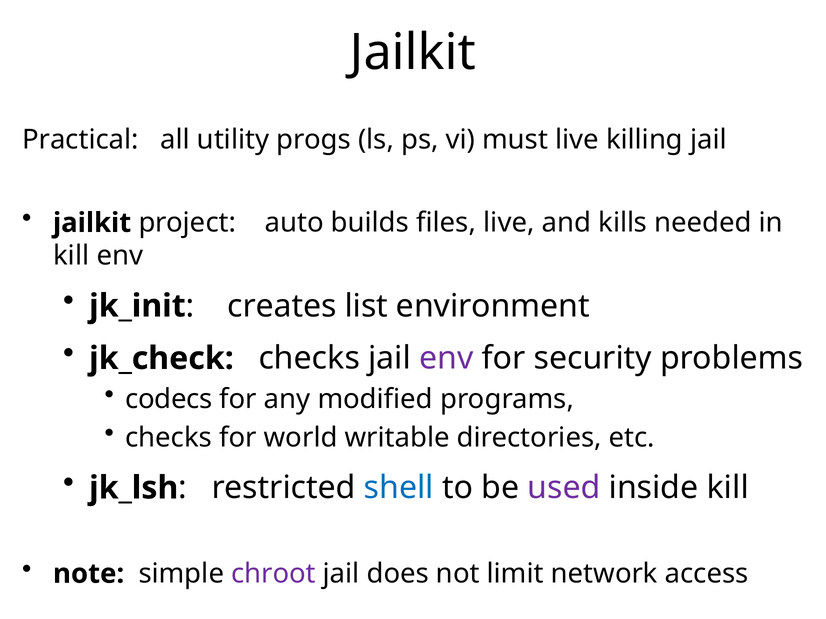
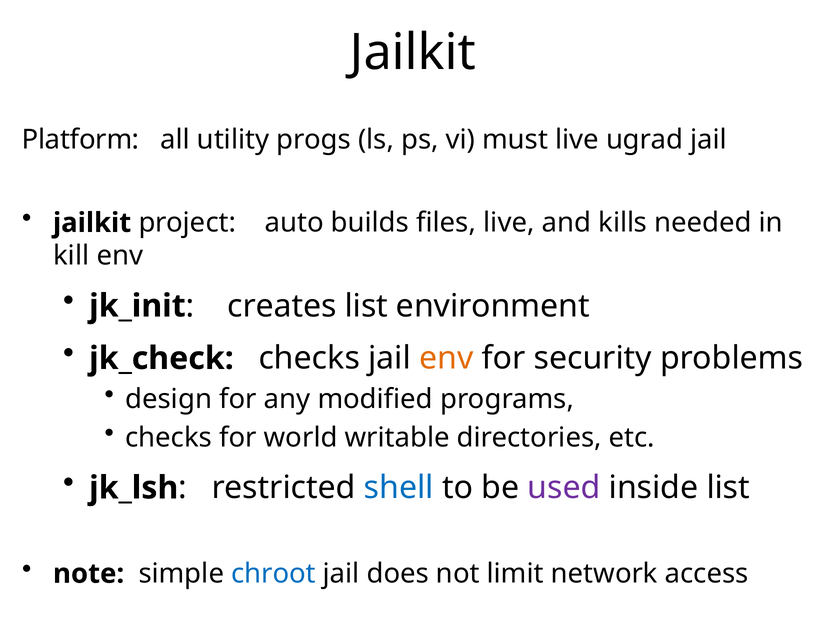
Practical: Practical -> Platform (81, 140)
killing: killing -> ugrad (645, 140)
env colour: purple -> orange (446, 359)
codecs: codecs -> design (169, 400)
inside kill: kill -> list (728, 488)
chroot colour: purple -> blue (273, 574)
